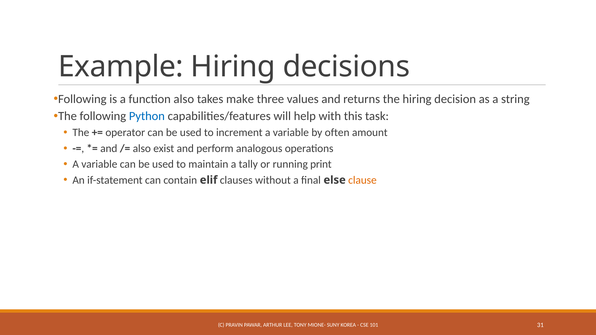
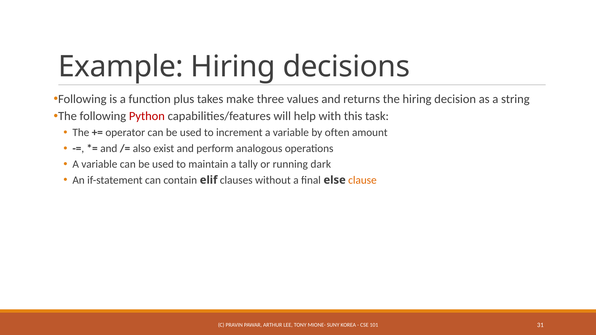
function also: also -> plus (184, 99)
Python colour: blue -> red (147, 116)
print: print -> dark (321, 164)
